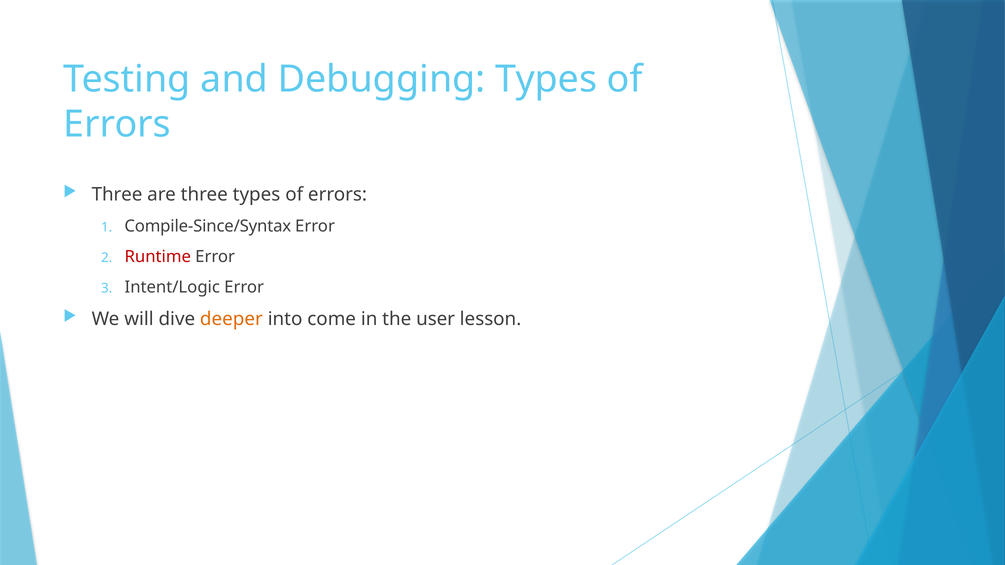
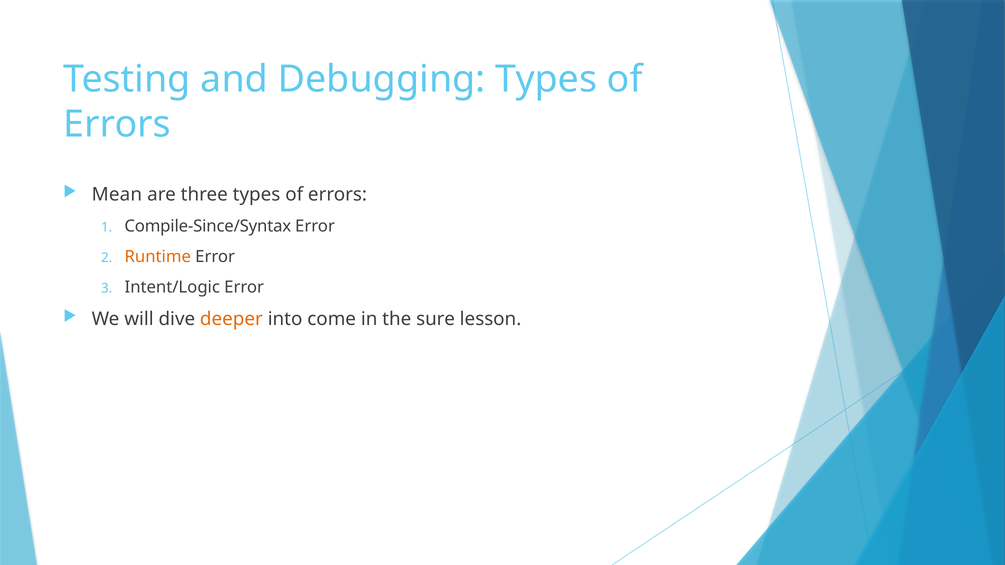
Three: Three -> Mean (117, 195)
Runtime colour: red -> orange (158, 257)
user: user -> sure (436, 319)
